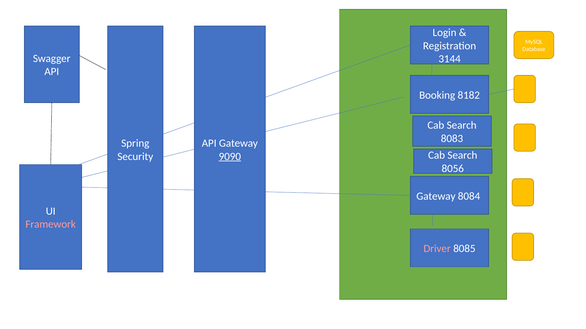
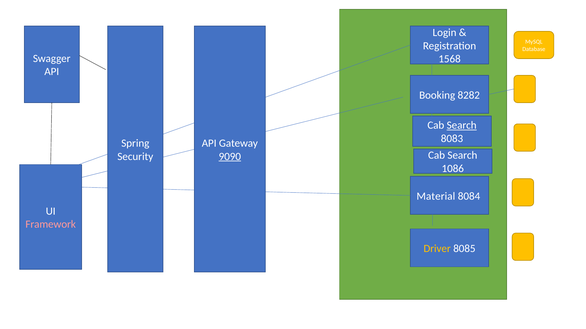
3144: 3144 -> 1568 (450, 59)
8182: 8182 -> 8282 (469, 95)
Search underline: none -> present (462, 126)
8056: 8056 -> 1086 (453, 169)
Gateway: Gateway -> Material (436, 197)
Driver colour: pink -> yellow (437, 249)
